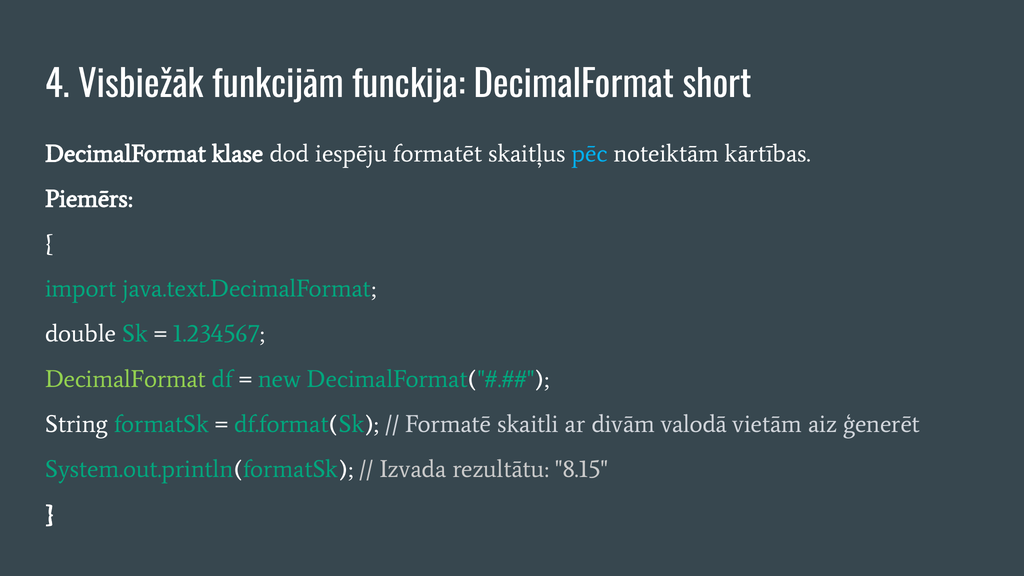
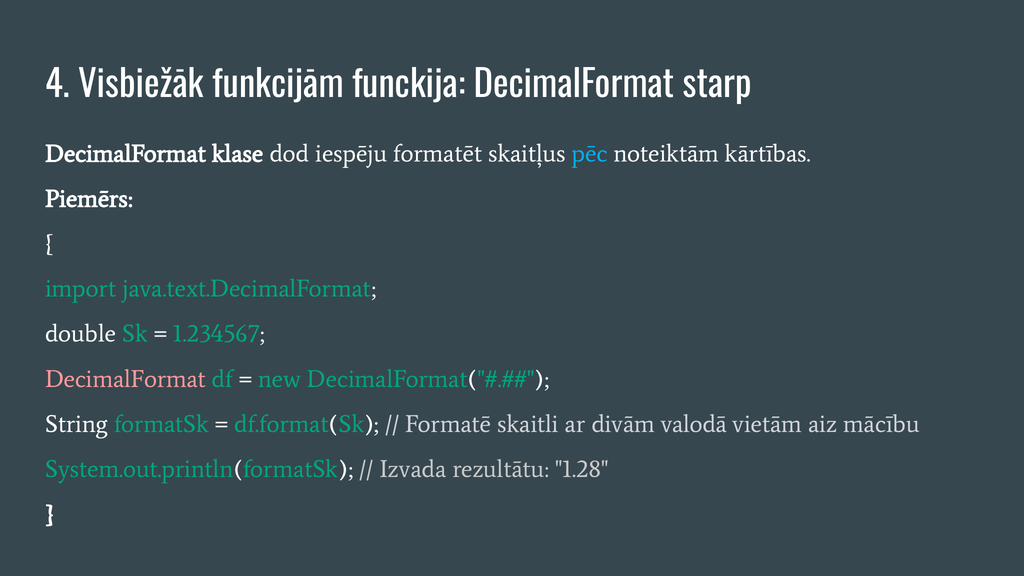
short: short -> starp (717, 85)
DecimalFormat colour: light green -> pink (126, 379)
ģenerēt: ģenerēt -> mācību (881, 424)
8.15: 8.15 -> 1.28 (582, 469)
